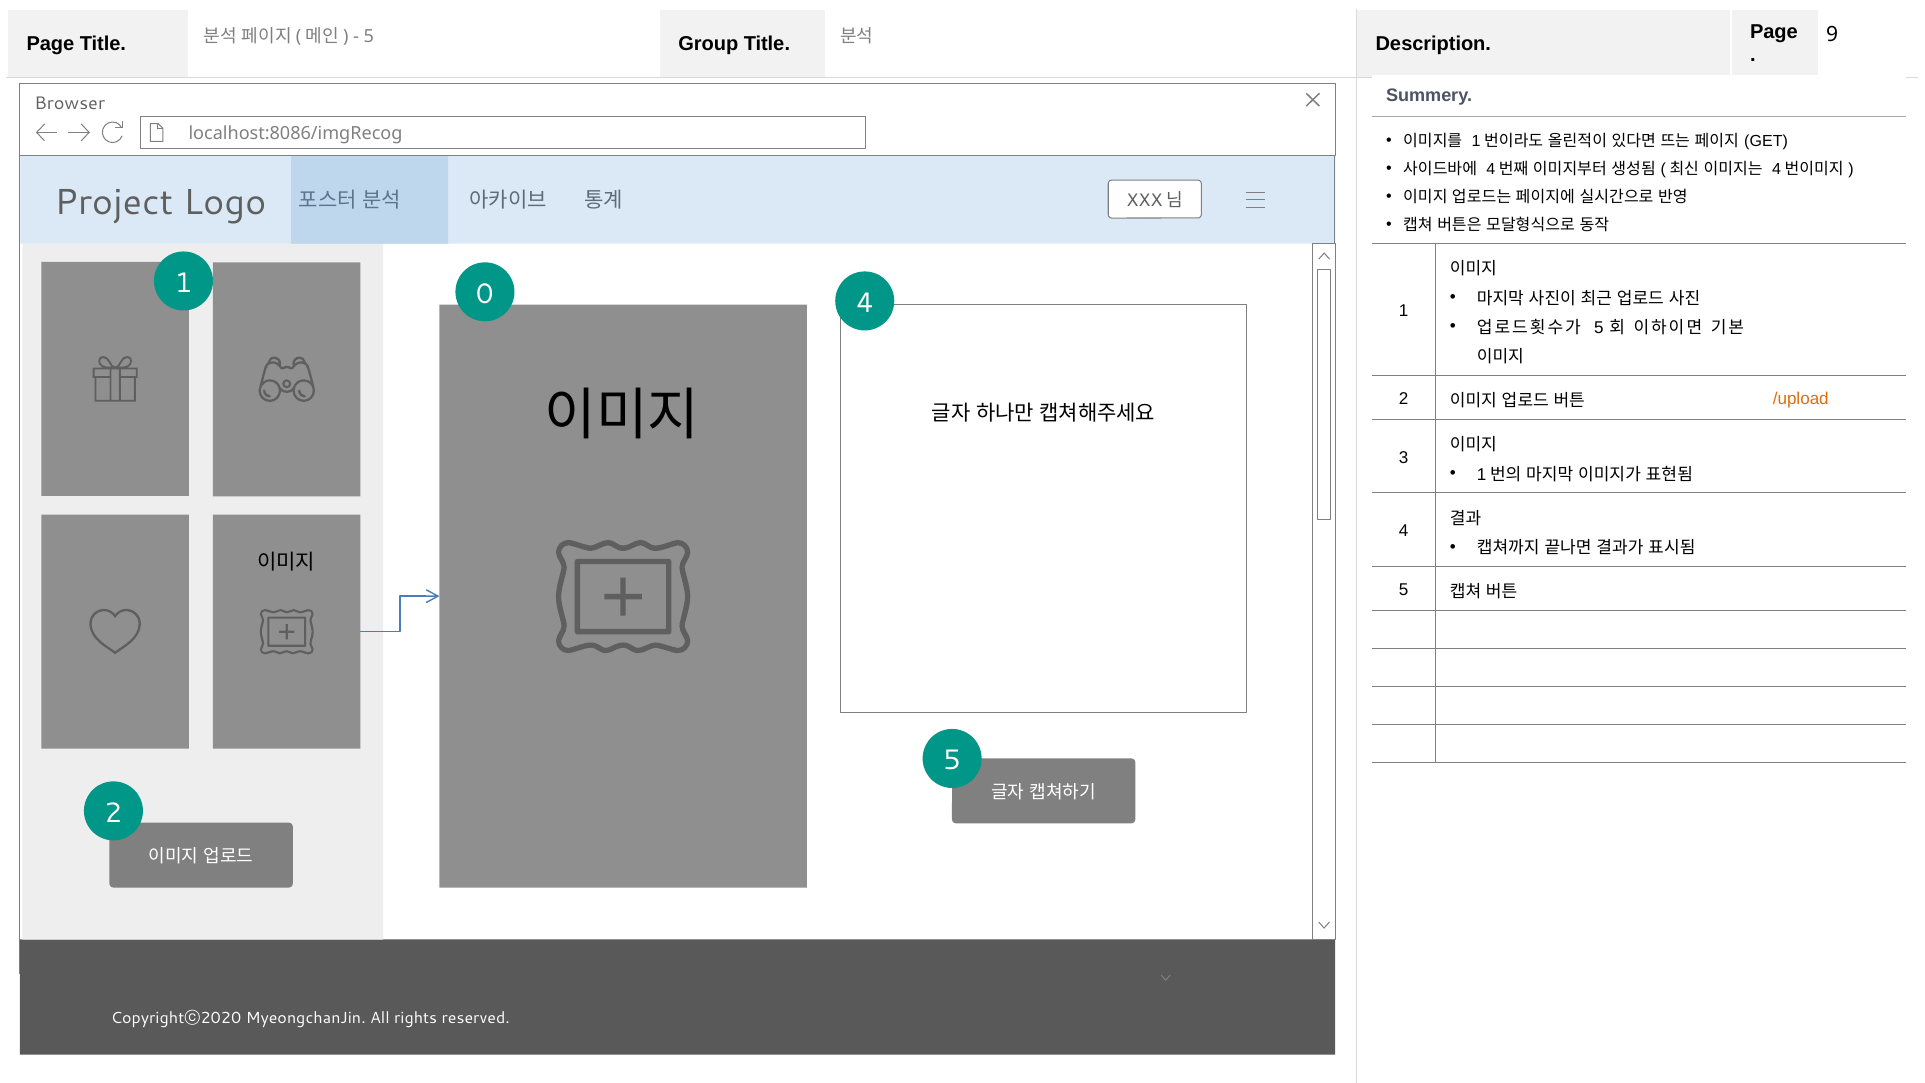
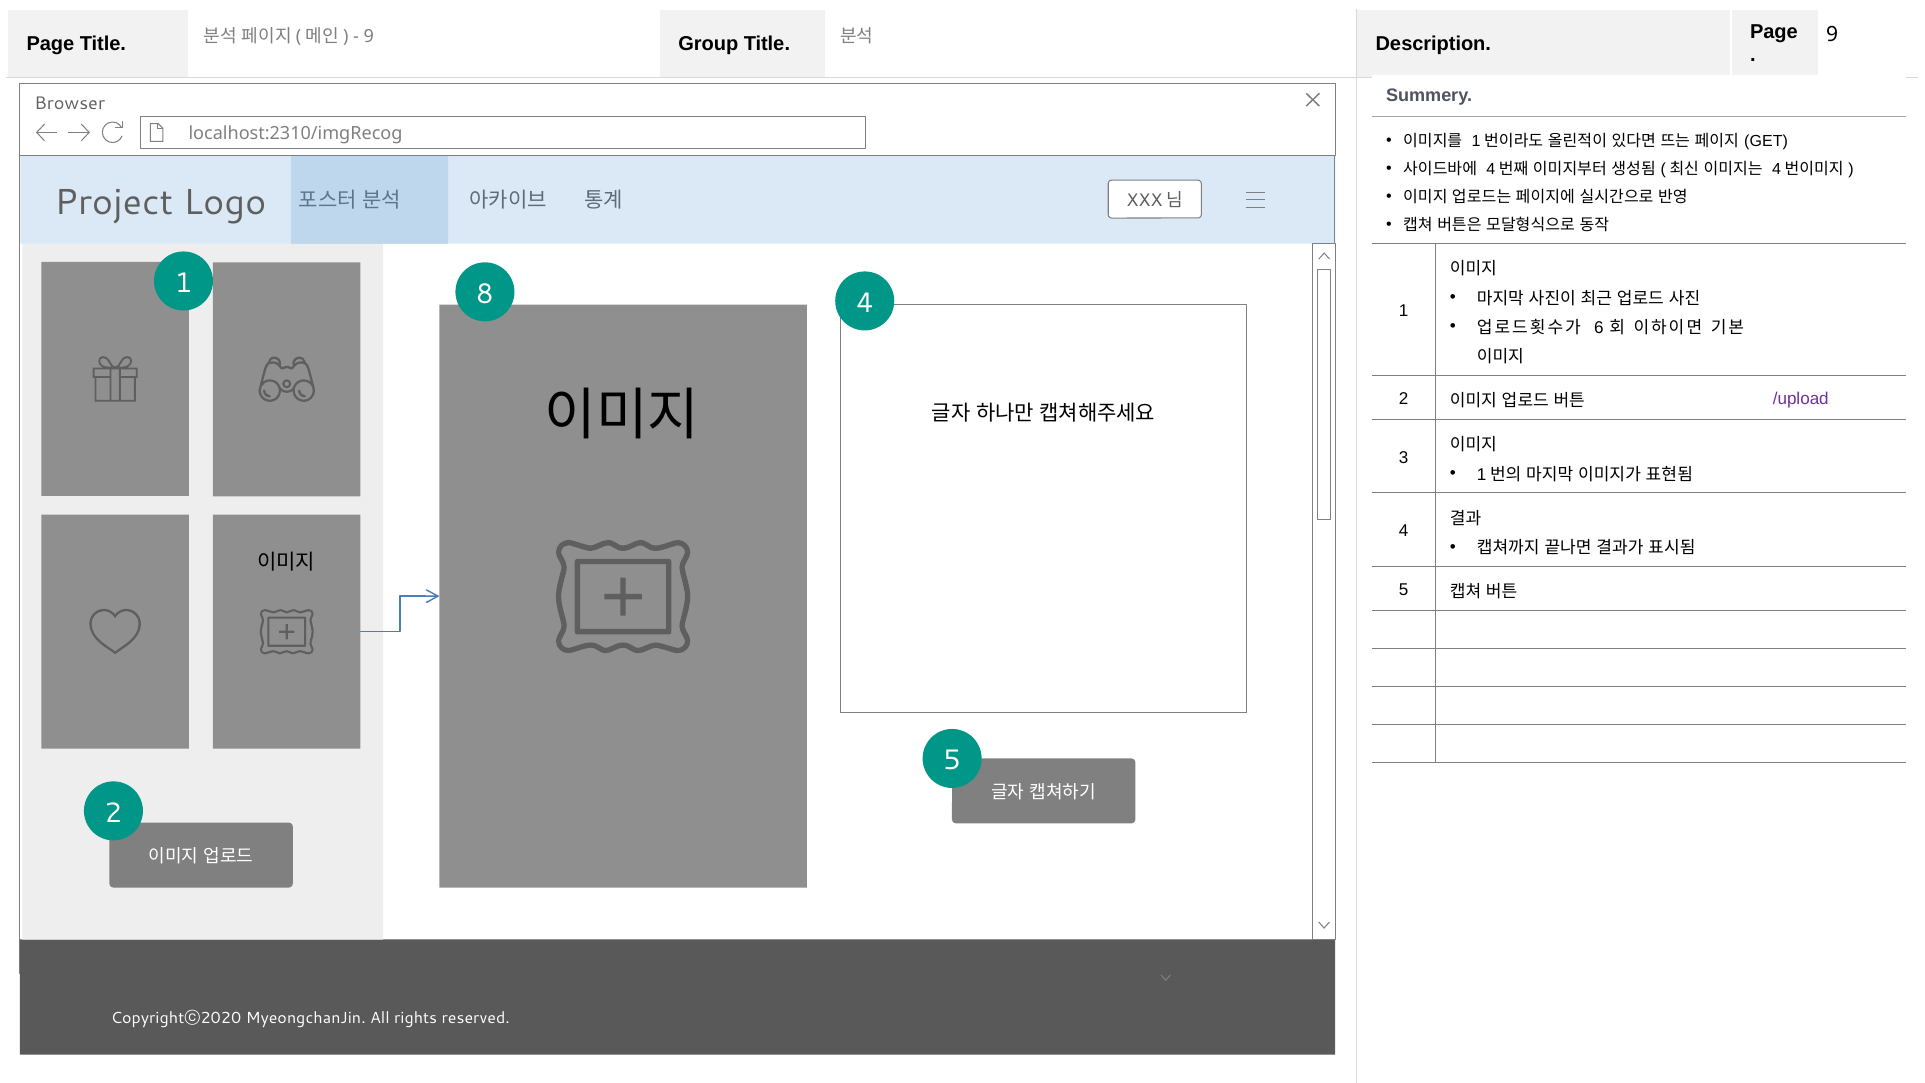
5: 5 -> 9 (369, 36)
localhost:8086/imgRecog: localhost:8086/imgRecog -> localhost:2310/imgRecog (296, 134)
0: 0 -> 8 (485, 294)
5: 5 -> 6 (1599, 328)
/upload colour: orange -> purple (1801, 399)
